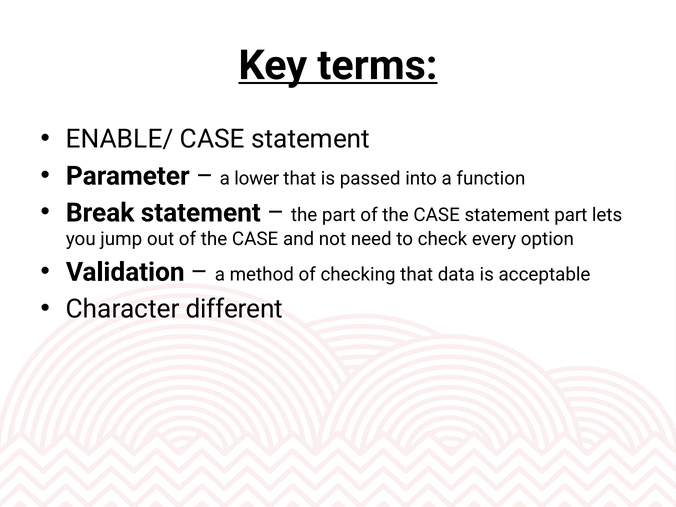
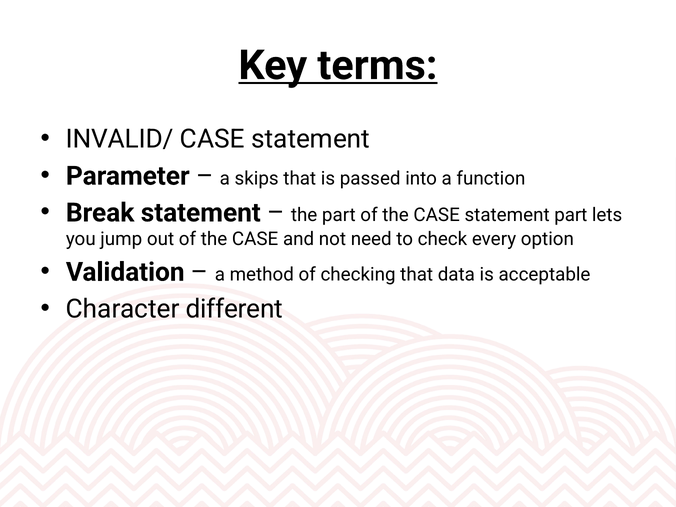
ENABLE/: ENABLE/ -> INVALID/ (120, 139)
lower: lower -> skips (257, 178)
